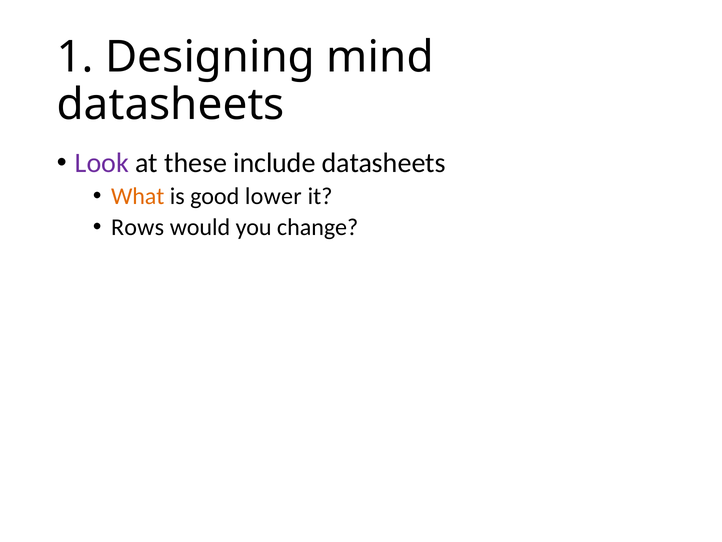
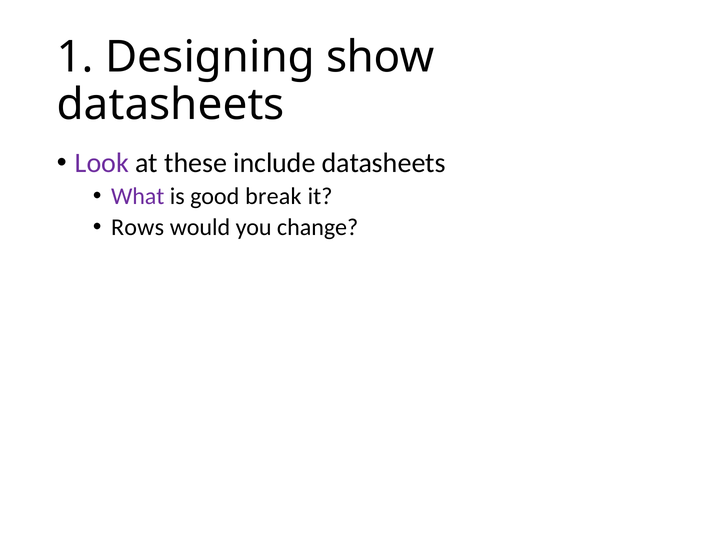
mind: mind -> show (380, 57)
What colour: orange -> purple (138, 196)
lower: lower -> break (273, 196)
